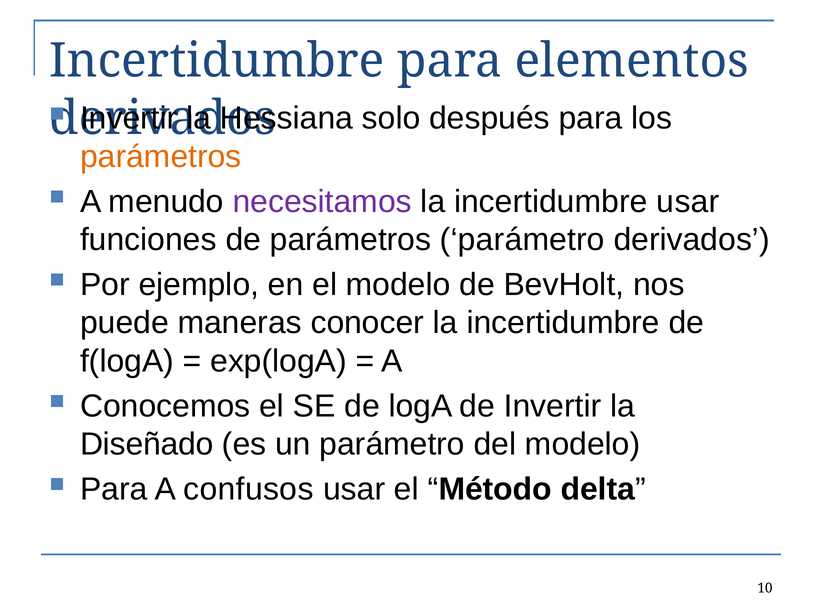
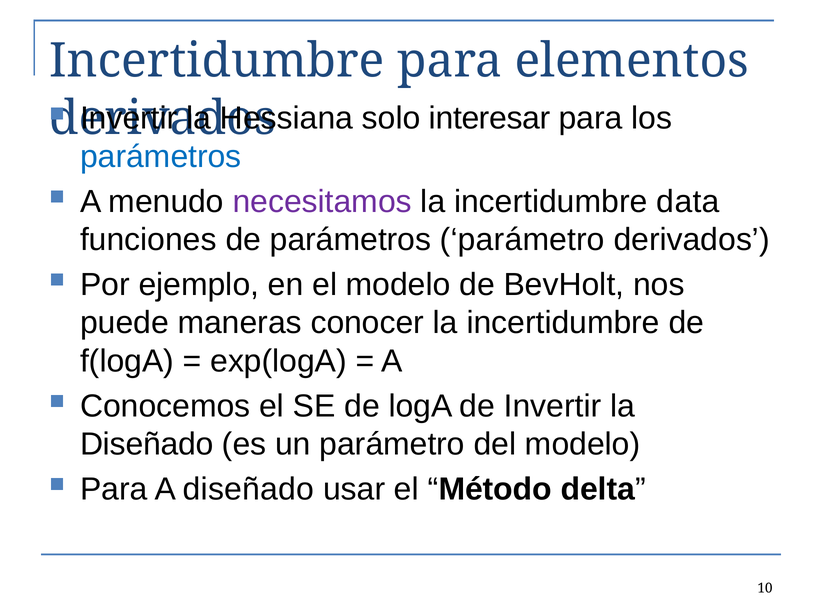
después: después -> interesar (490, 118)
parámetros colour: orange -> blue (161, 157)
incertidumbre usar: usar -> data (688, 202)
A confusos: confusos -> diseñado (249, 490)
